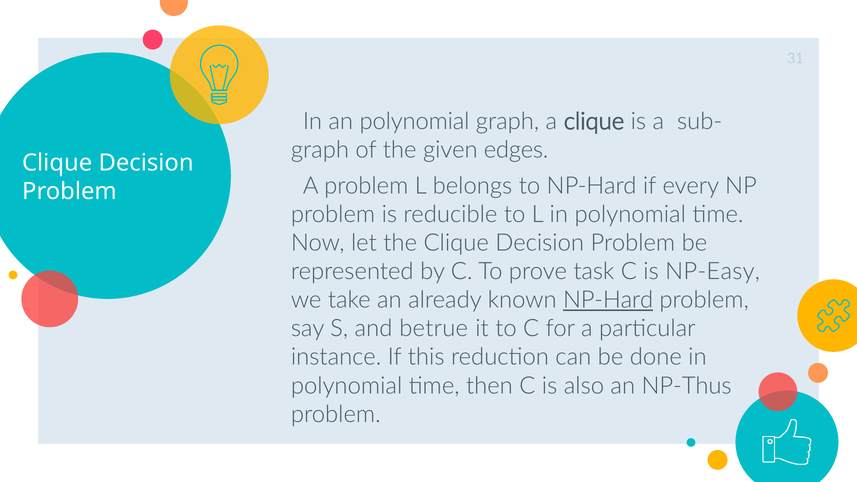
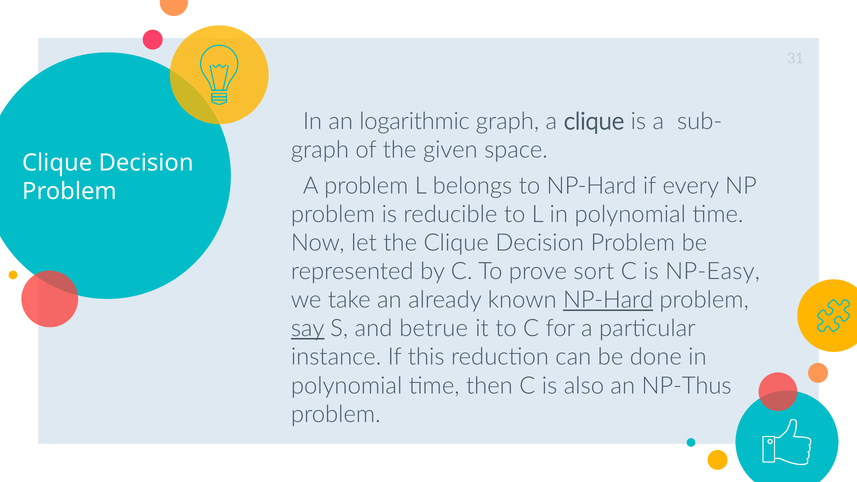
an polynomial: polynomial -> logarithmic (415, 121)
edges: edges -> space (516, 150)
task: task -> sort (594, 271)
say underline: none -> present (308, 329)
